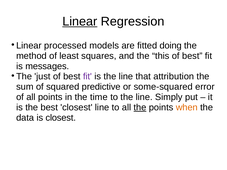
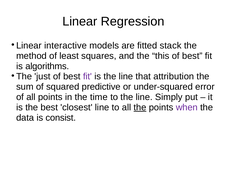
Linear underline: present -> none (80, 21)
processed: processed -> interactive (65, 46)
doing: doing -> stack (171, 46)
messages: messages -> algorithms (47, 66)
some-squared: some-squared -> under-squared (163, 87)
when colour: orange -> purple (187, 108)
is closest: closest -> consist (61, 118)
